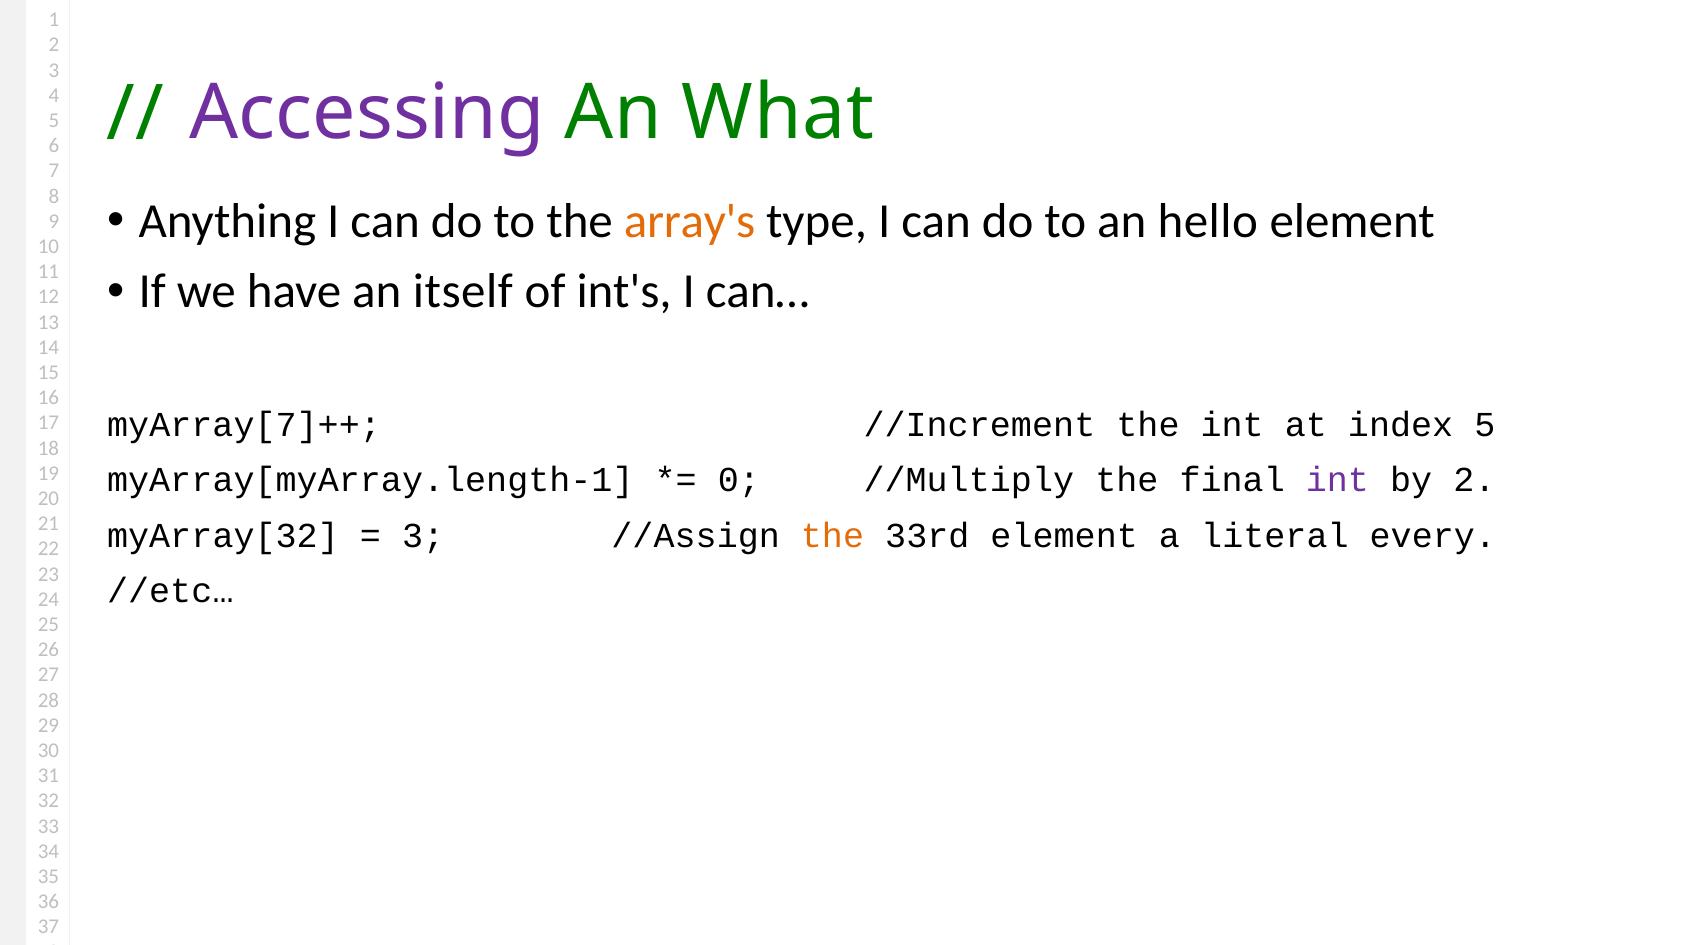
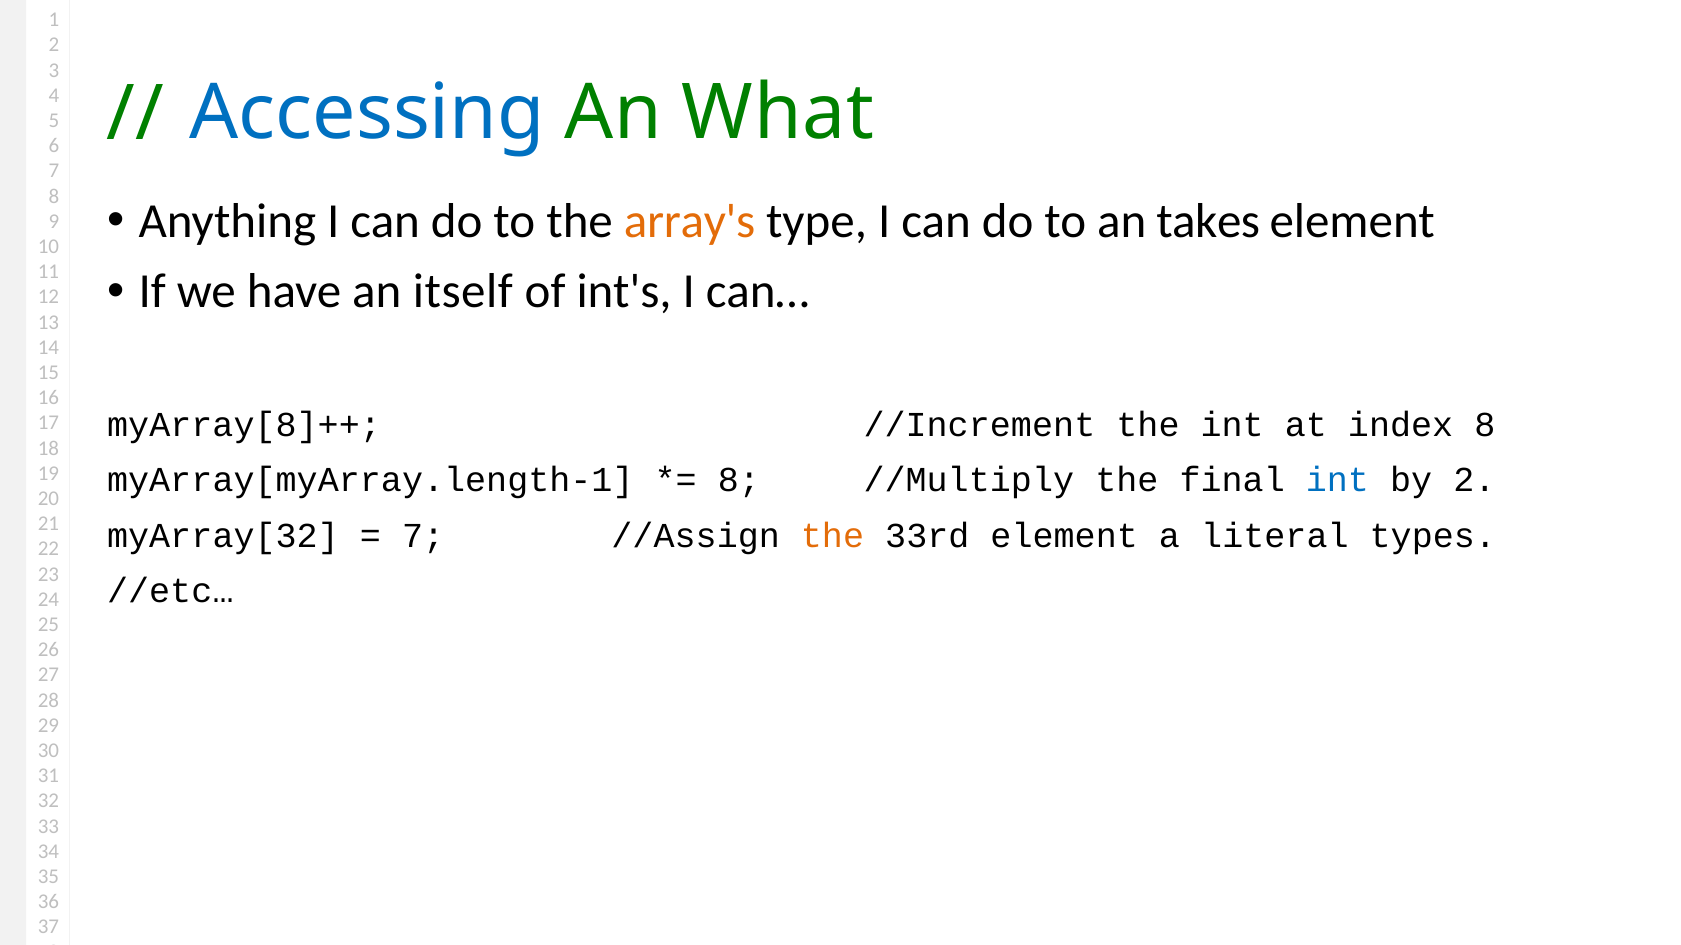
Accessing colour: purple -> blue (367, 113)
hello: hello -> takes (1208, 222)
myArray[7]++: myArray[7]++ -> myArray[8]++ (244, 425)
index 5: 5 -> 8 (1485, 425)
0: 0 -> 8 (739, 481)
int colour: purple -> blue (1337, 481)
3: 3 -> 7 (423, 536)
every: every -> types (1433, 536)
